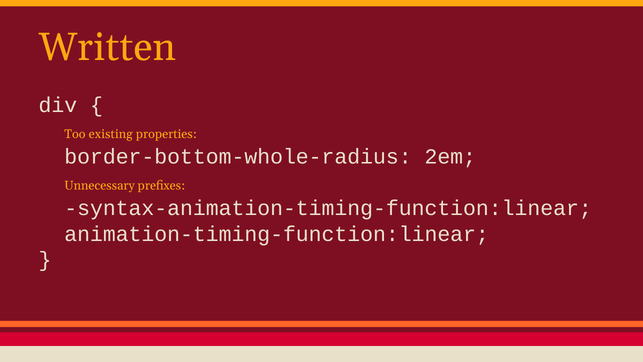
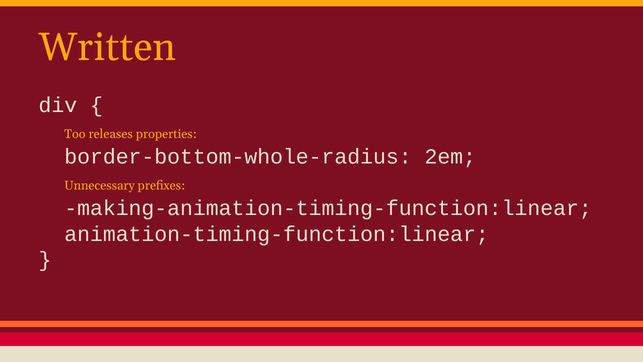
existing: existing -> releases (111, 134)
syntax-animation-timing-function:linear: syntax-animation-timing-function:linear -> making-animation-timing-function:linear (328, 208)
